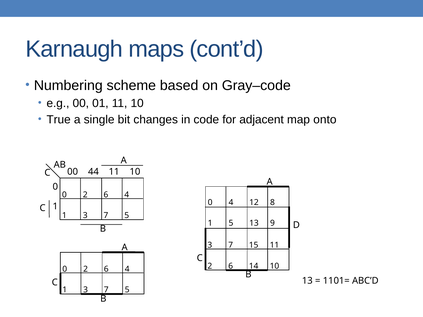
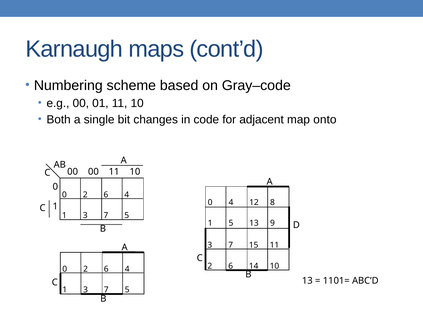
True: True -> Both (59, 120)
00 44: 44 -> 00 (93, 172)
